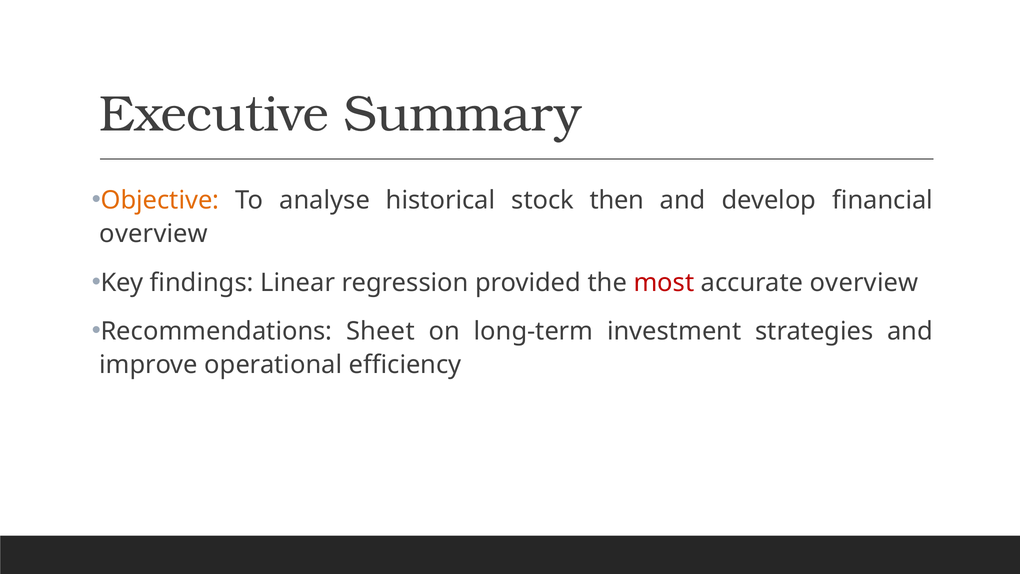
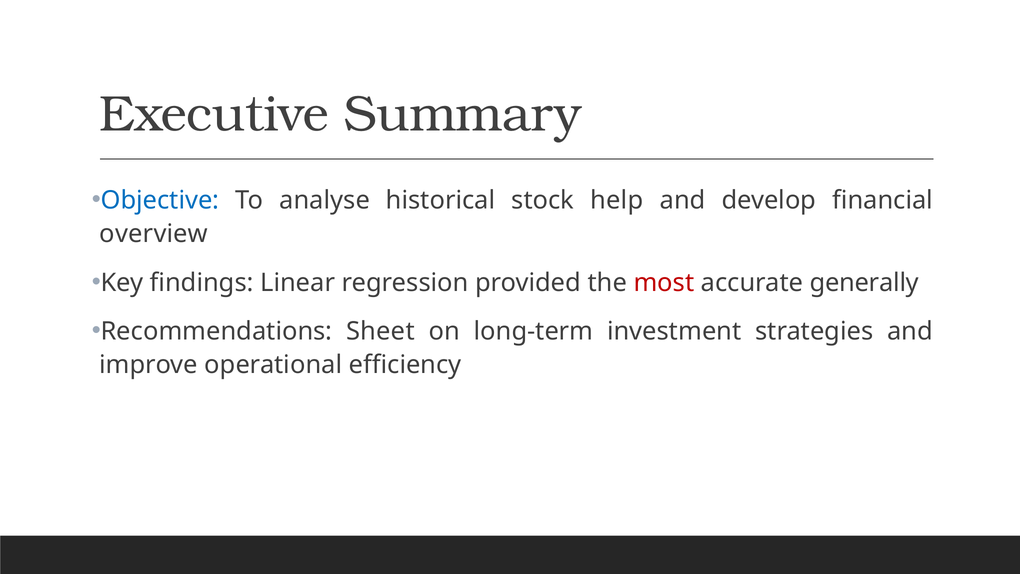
Objective colour: orange -> blue (160, 200)
then: then -> help (617, 200)
accurate overview: overview -> generally (864, 282)
